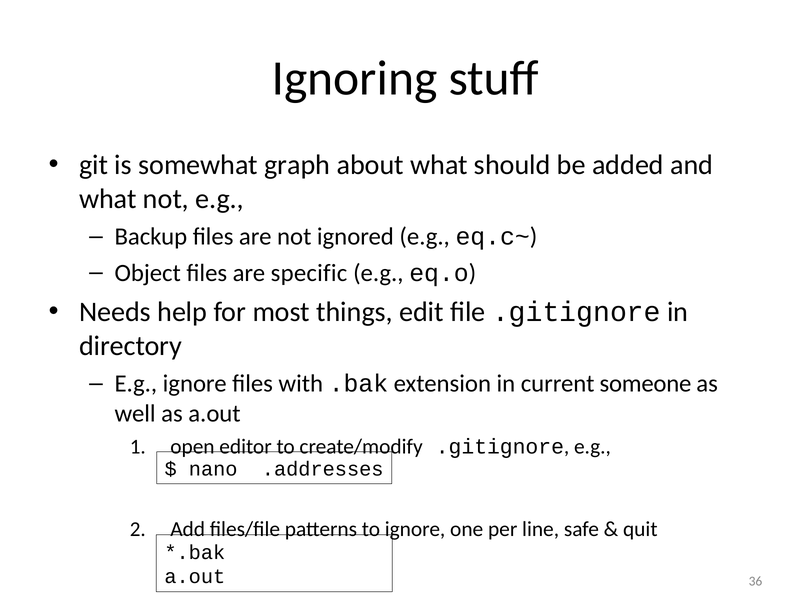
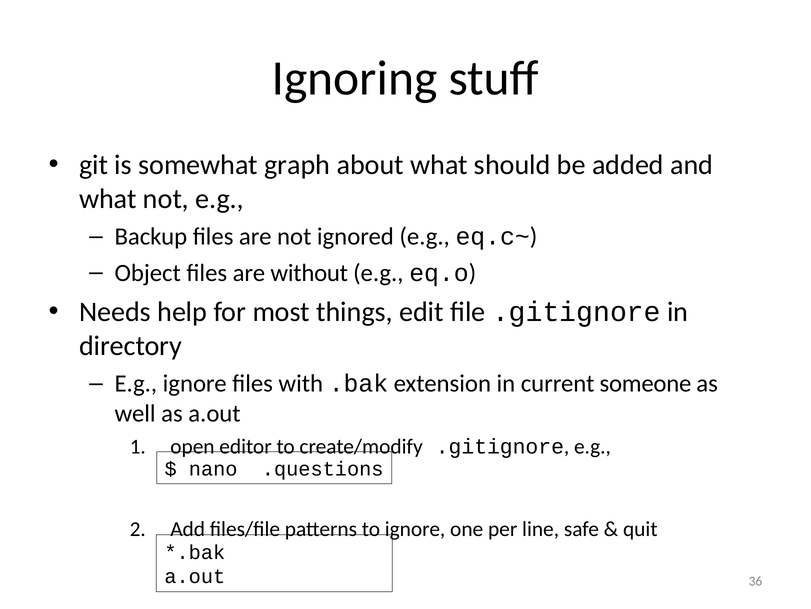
specific: specific -> without (309, 273)
.addresses: .addresses -> .questions (323, 469)
